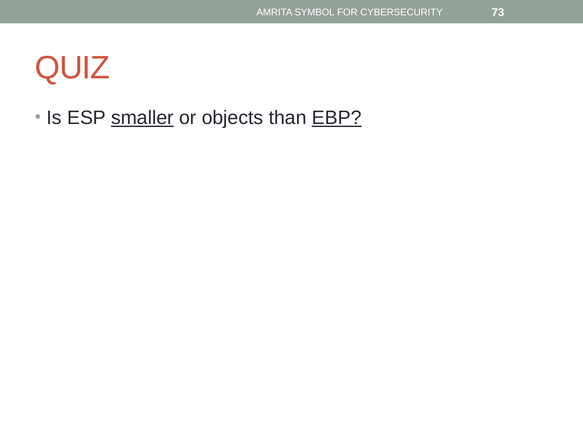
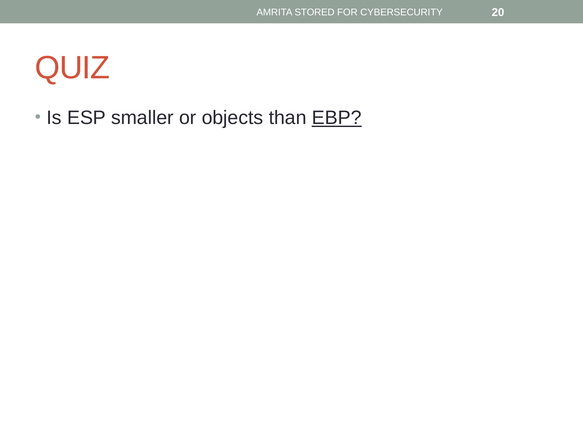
SYMBOL: SYMBOL -> STORED (315, 12)
73: 73 -> 20 (498, 12)
smaller underline: present -> none (142, 118)
